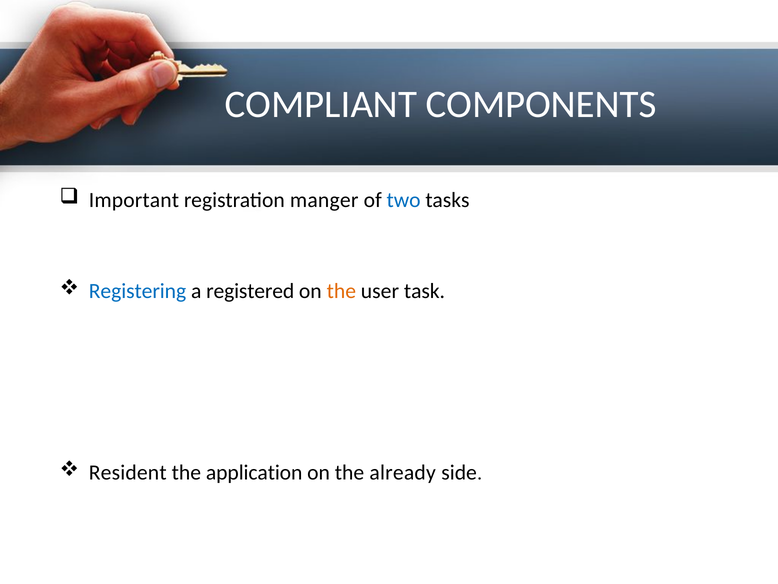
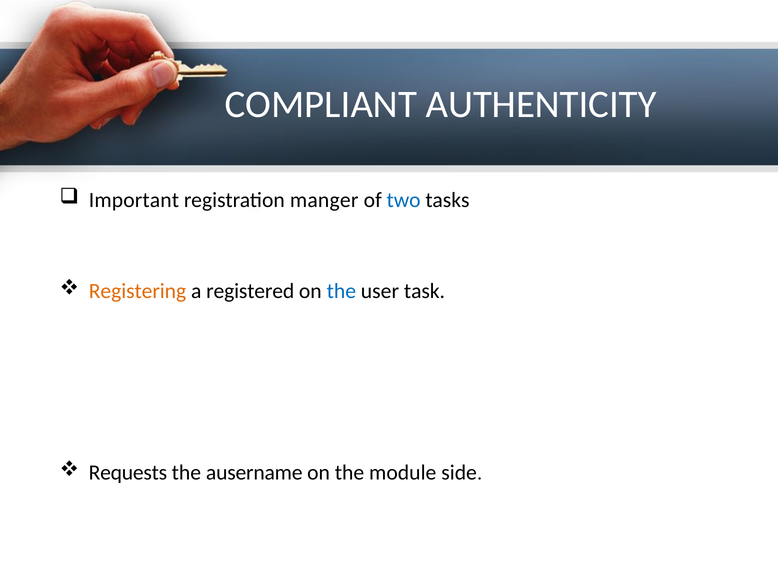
COMPONENTS: COMPONENTS -> AUTHENTICITY (541, 104)
Registering colour: blue -> orange (138, 291)
the colour: orange -> blue (341, 291)
Resident: Resident -> Requests (128, 472)
application: application -> ausername (254, 472)
already: already -> module (403, 472)
